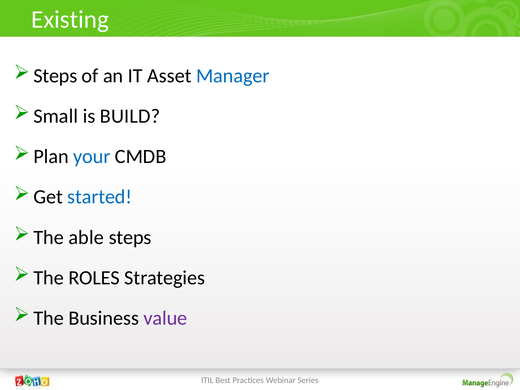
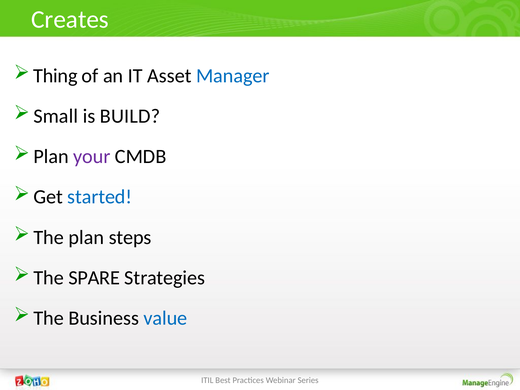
Existing: Existing -> Creates (70, 20)
Steps: Steps -> Thing (55, 76)
your colour: blue -> purple (92, 157)
The able: able -> plan (86, 237)
ROLES: ROLES -> SPARE (94, 278)
value colour: purple -> blue (165, 318)
